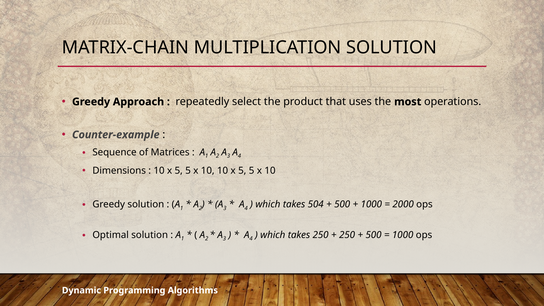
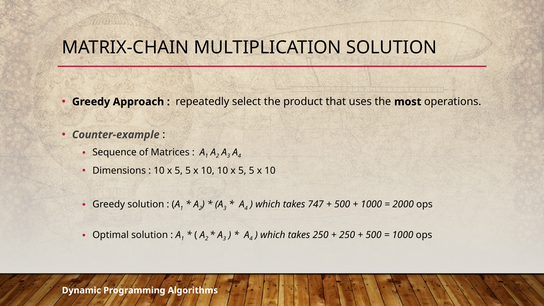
504: 504 -> 747 (316, 204)
